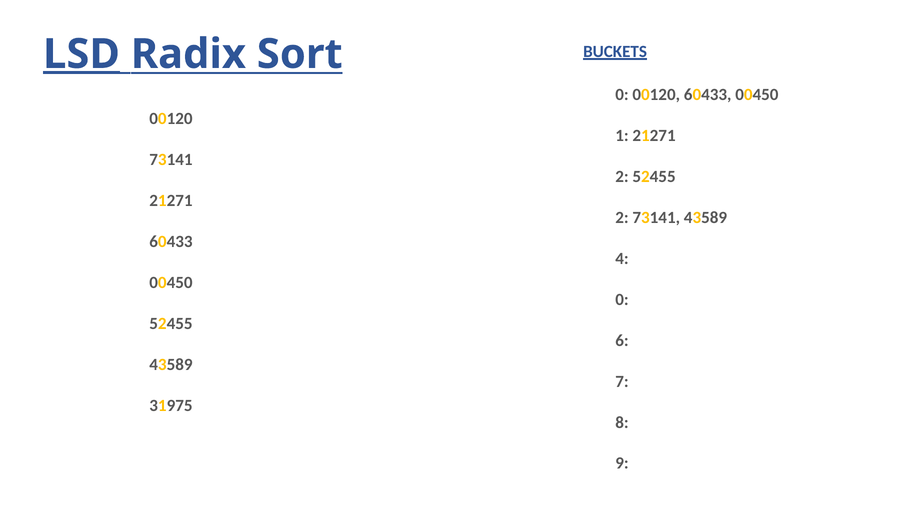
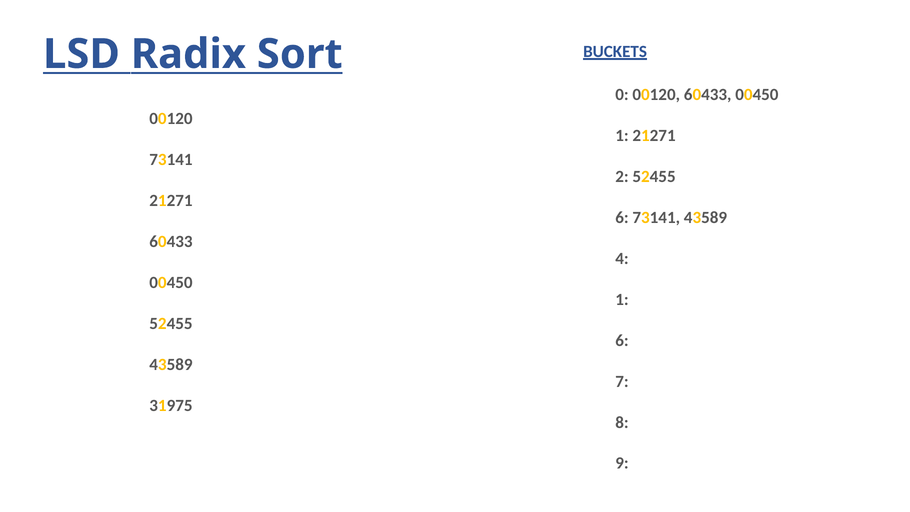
LSD underline: present -> none (81, 54)
2: 2 -> 6 (622, 218)
0: 0 -> 1 (622, 299)
